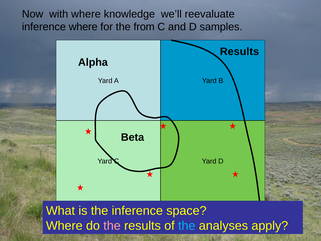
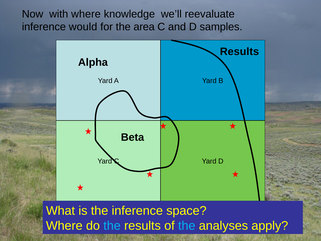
inference where: where -> would (83, 27)
from: from -> area (144, 27)
the colour: pink -> light blue (112, 226)
